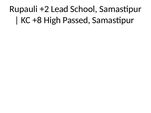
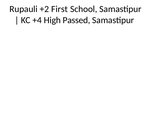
Lead: Lead -> First (60, 9)
+8: +8 -> +4 (37, 20)
